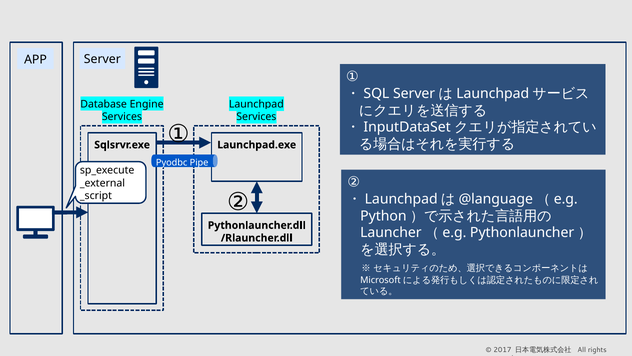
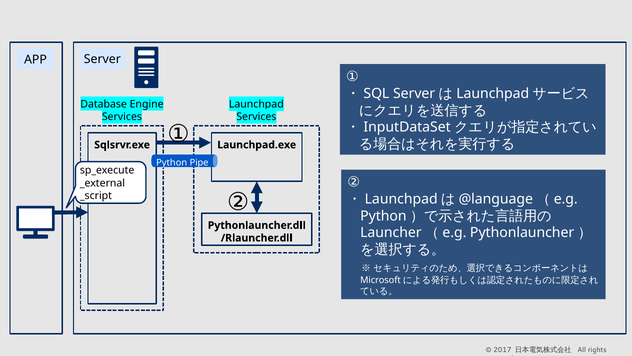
Pyodbc: Pyodbc -> Python (172, 163)
